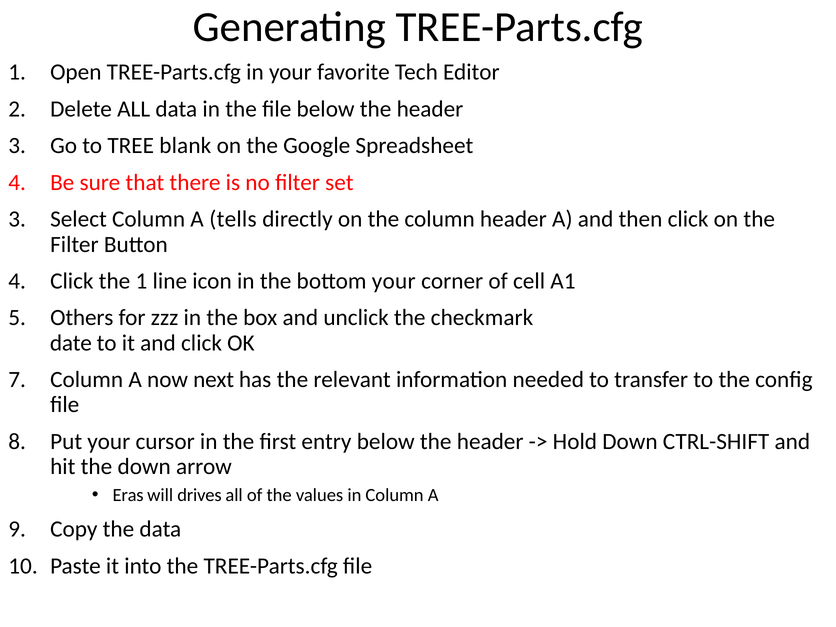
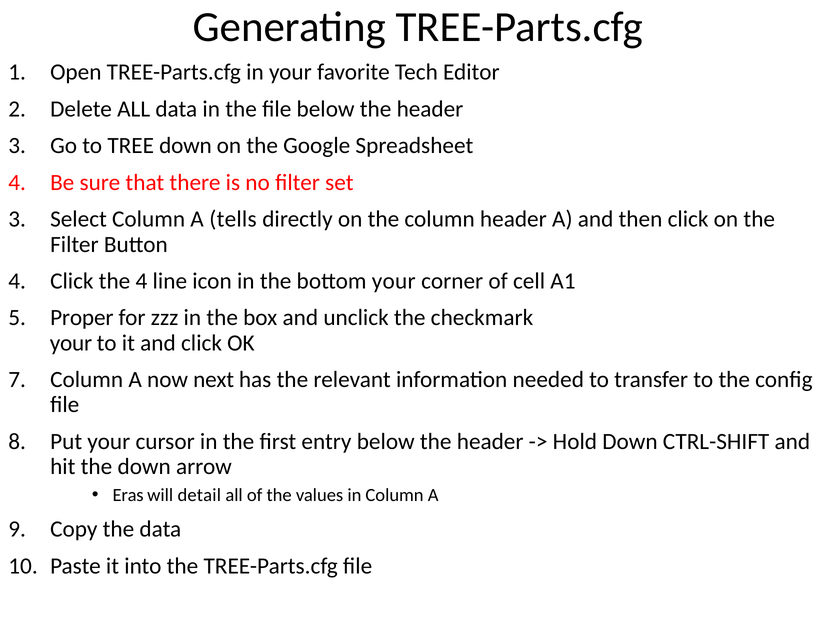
TREE blank: blank -> down (185, 146)
the 1: 1 -> 4 (141, 281)
Others: Others -> Proper (82, 318)
date: date -> your (71, 343)
drives: drives -> detail (199, 495)
